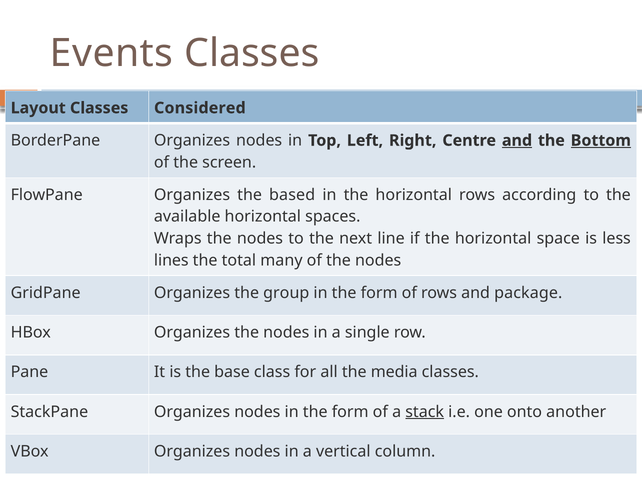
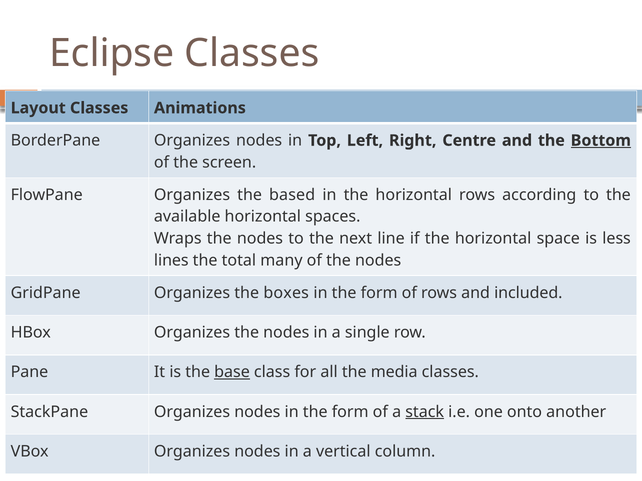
Events: Events -> Eclipse (112, 54)
Considered: Considered -> Animations (200, 108)
and underline: present -> none (517, 141)
group: group -> boxes (286, 293)
package: package -> included (528, 293)
base underline: none -> present (232, 372)
